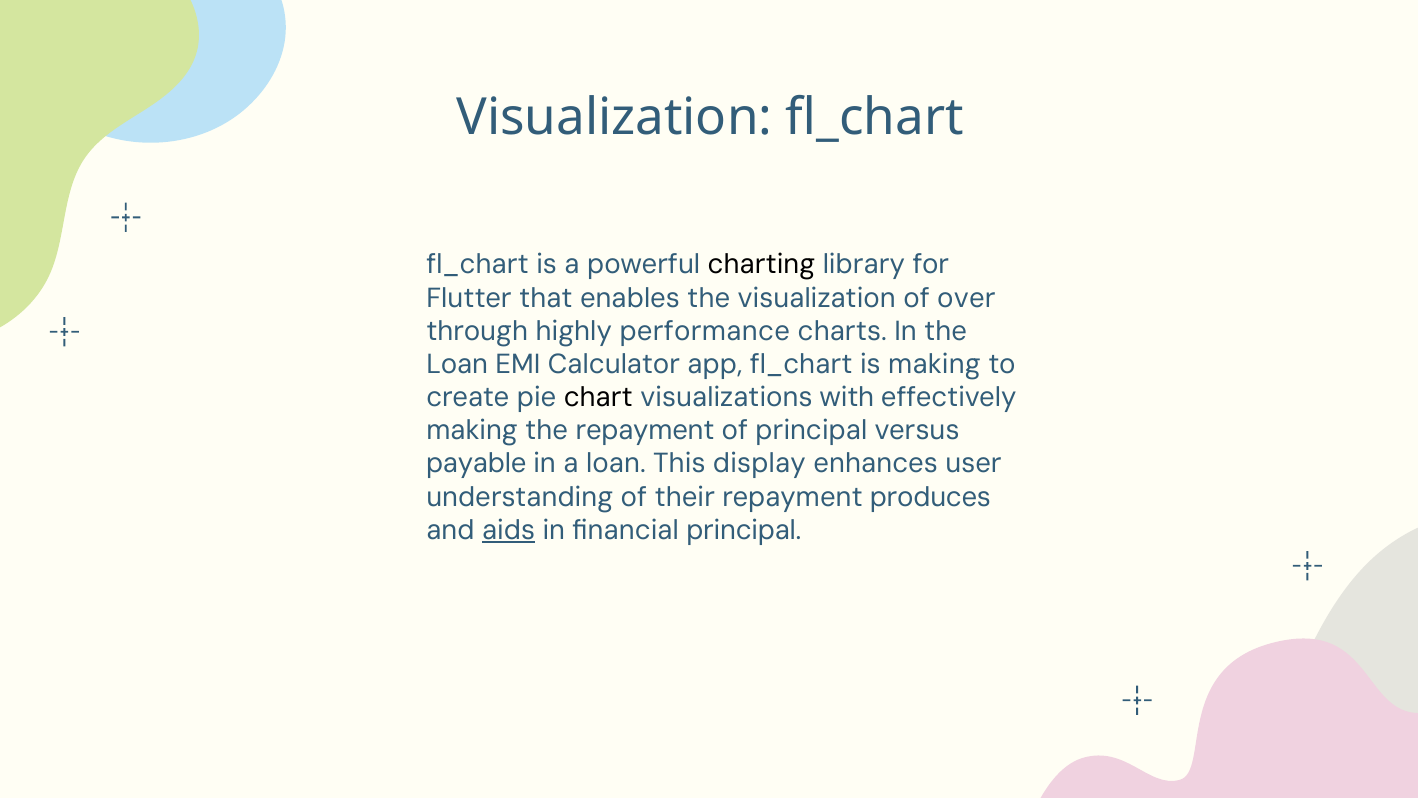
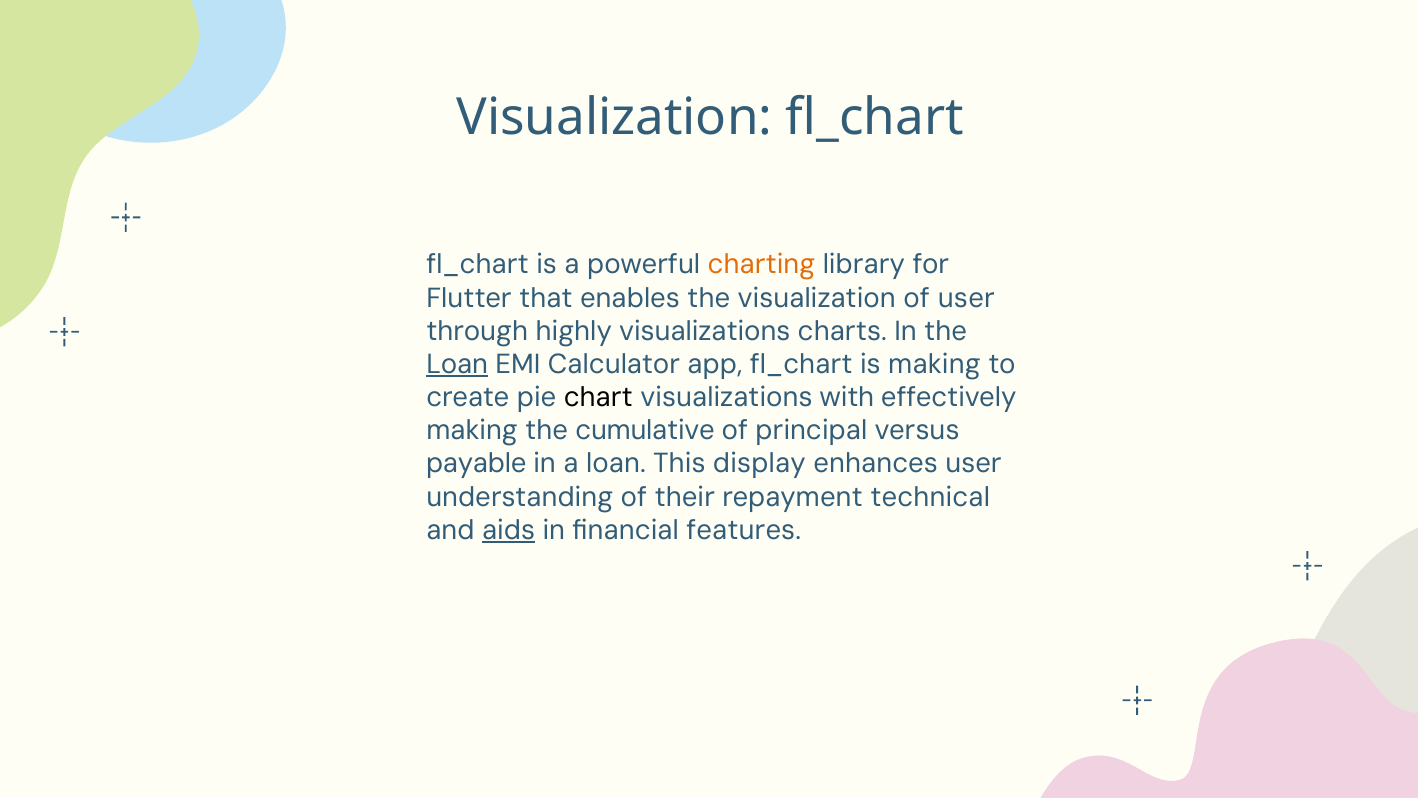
charting colour: black -> orange (761, 265)
of over: over -> user (966, 298)
highly performance: performance -> visualizations (705, 331)
Loan underline: none -> present (457, 364)
the repayment: repayment -> cumulative (645, 430)
produces: produces -> technical (930, 497)
financial principal: principal -> features (744, 530)
